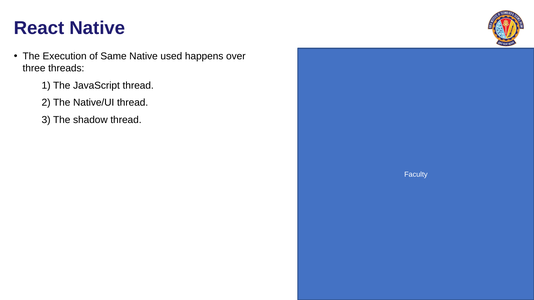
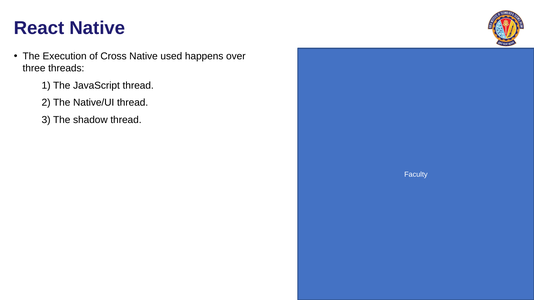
Same: Same -> Cross (114, 56)
